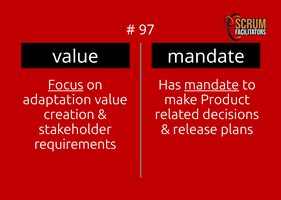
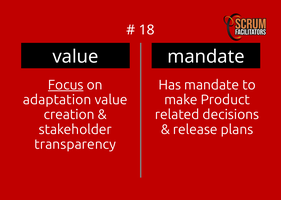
97: 97 -> 18 (147, 30)
mandate underline: present -> none (212, 85)
requirements: requirements -> transparency (75, 145)
